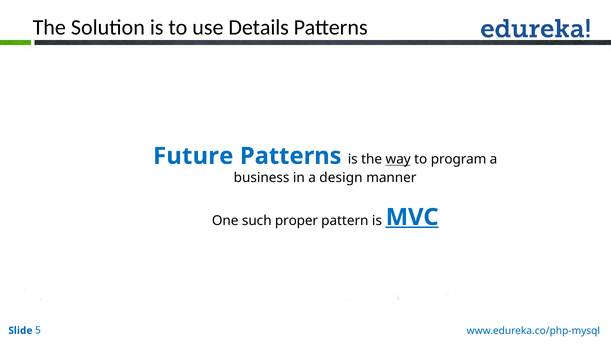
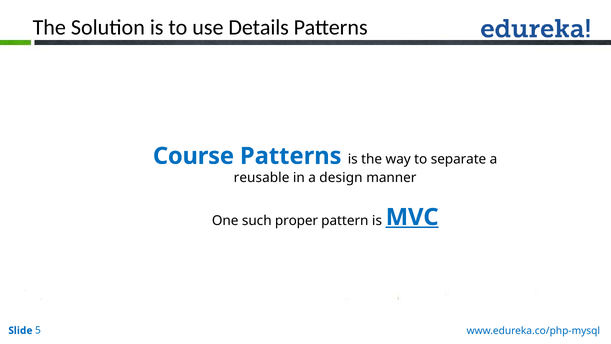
Future: Future -> Course (193, 156)
way underline: present -> none (398, 159)
program: program -> separate (459, 159)
business: business -> reusable (262, 178)
